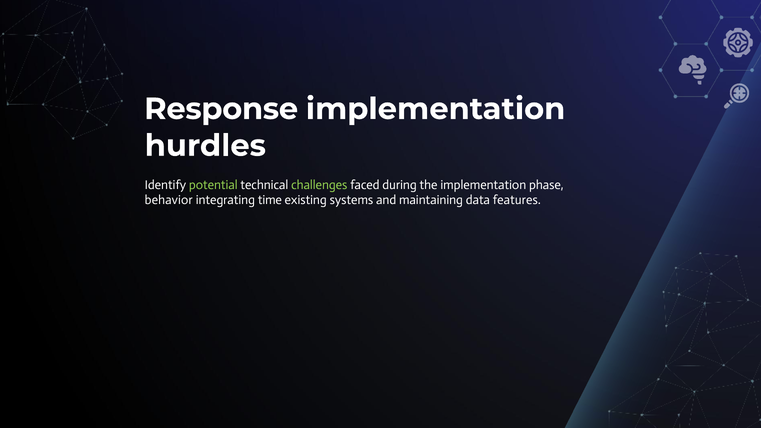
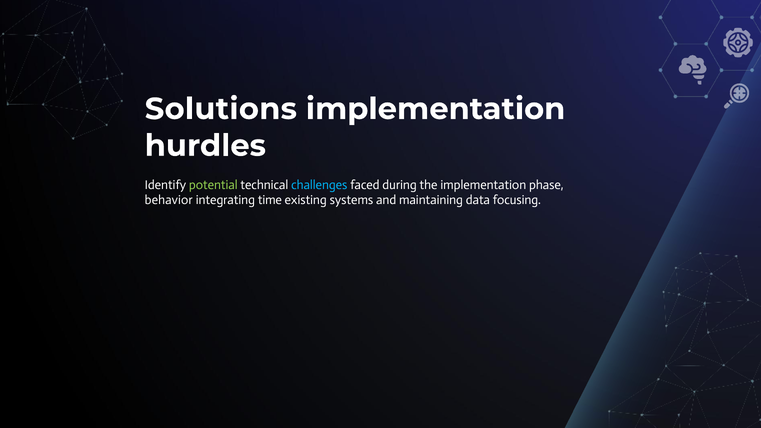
Response: Response -> Solutions (221, 109)
challenges colour: light green -> light blue (319, 185)
features: features -> focusing (517, 200)
